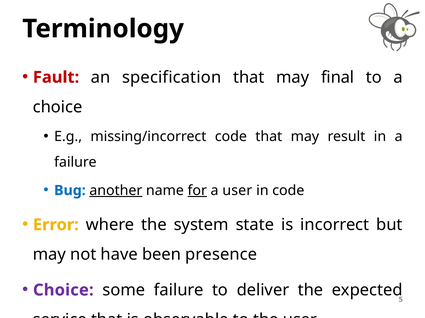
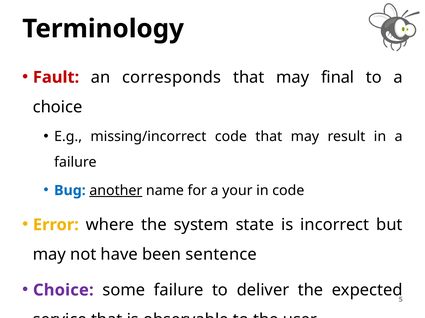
specification: specification -> corresponds (172, 77)
for underline: present -> none (197, 191)
a user: user -> your (237, 191)
presence: presence -> sentence (221, 255)
